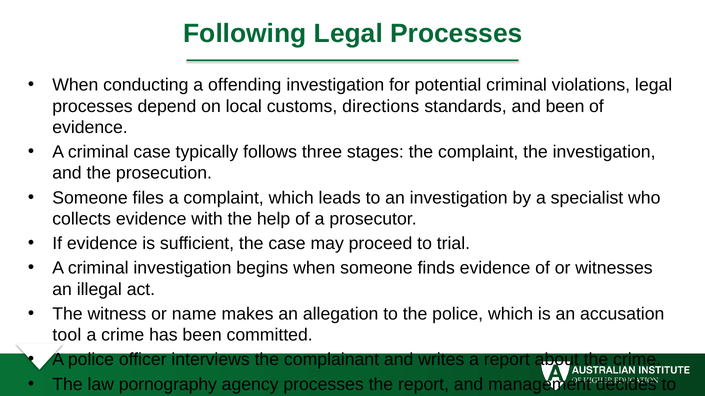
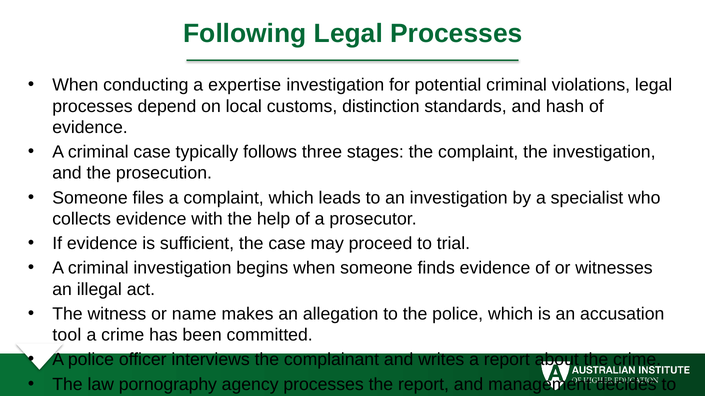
a offending: offending -> expertise (245, 85)
directions: directions -> distinction (381, 106)
and been: been -> hash (565, 106)
